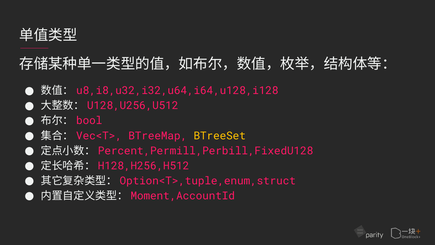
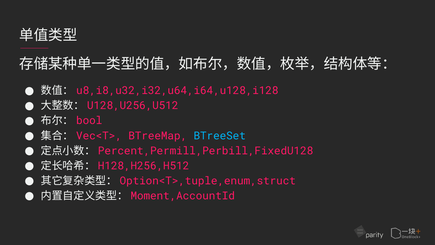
BTreeSet colour: yellow -> light blue (220, 136)
